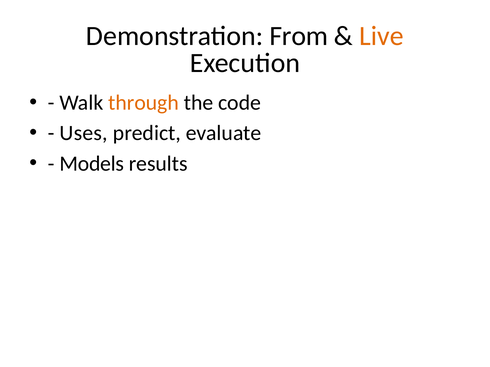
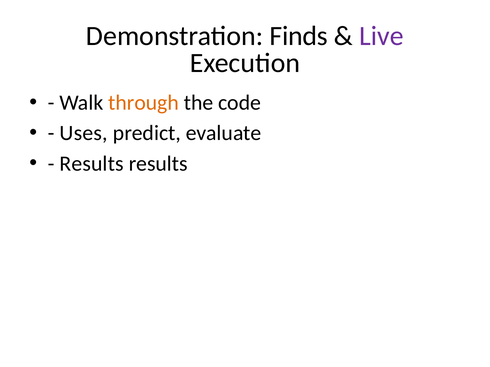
From: From -> Finds (299, 36)
Live colour: orange -> purple (382, 36)
Models: Models -> Results (92, 164)
